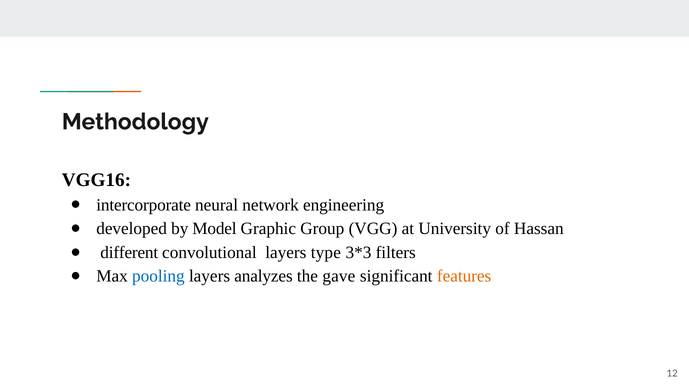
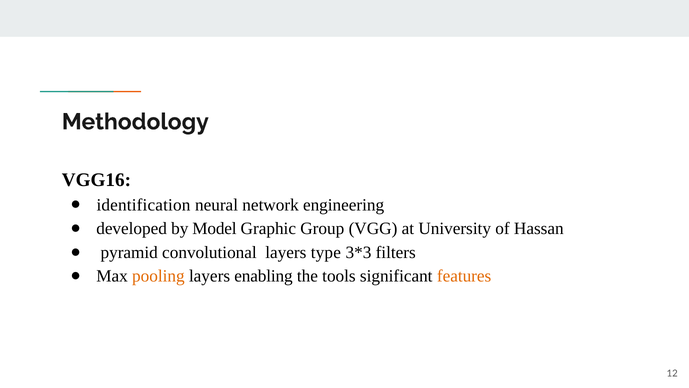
intercorporate: intercorporate -> identification (143, 205)
different: different -> pyramid (129, 252)
pooling colour: blue -> orange (158, 276)
analyzes: analyzes -> enabling (263, 276)
gave: gave -> tools (339, 276)
